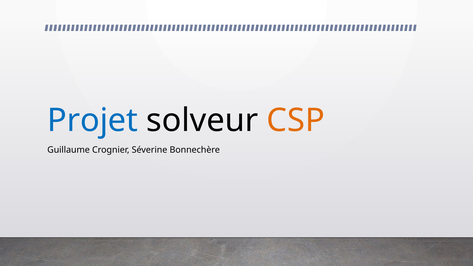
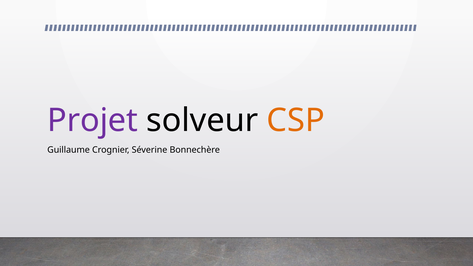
Projet colour: blue -> purple (93, 121)
